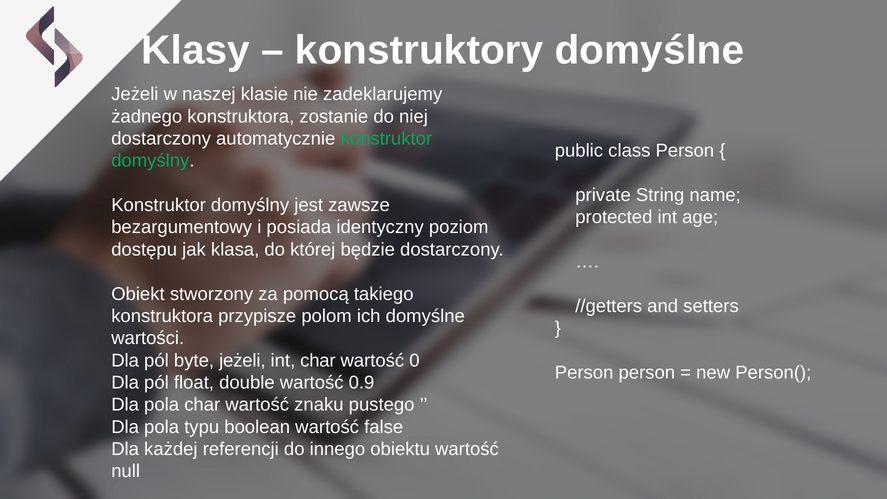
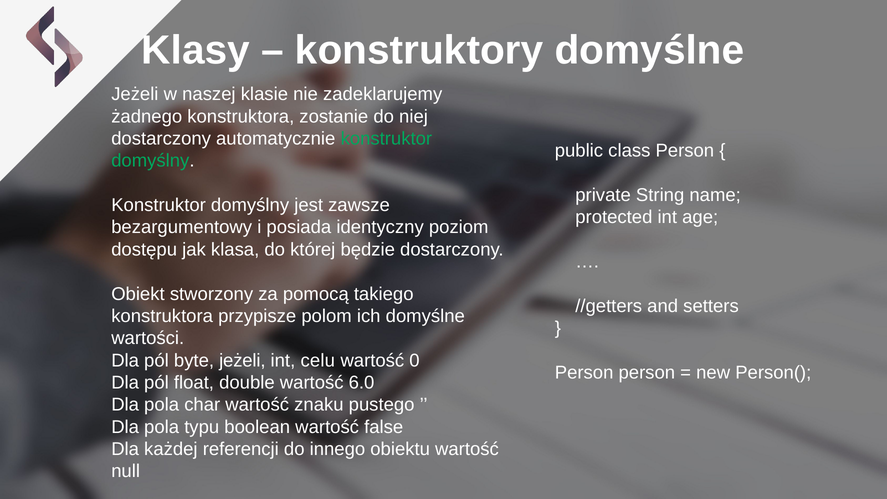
int char: char -> celu (318, 360)
0.9: 0.9 -> 6.0 (362, 383)
